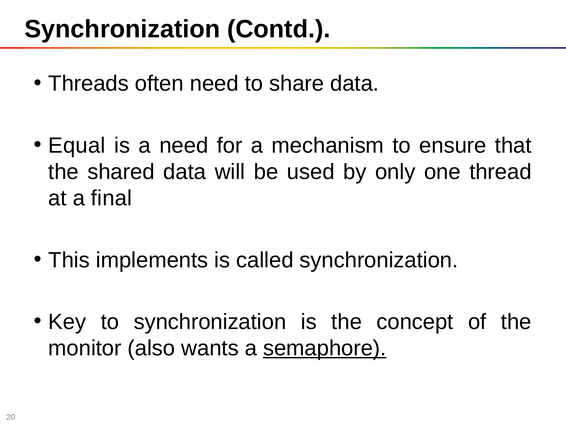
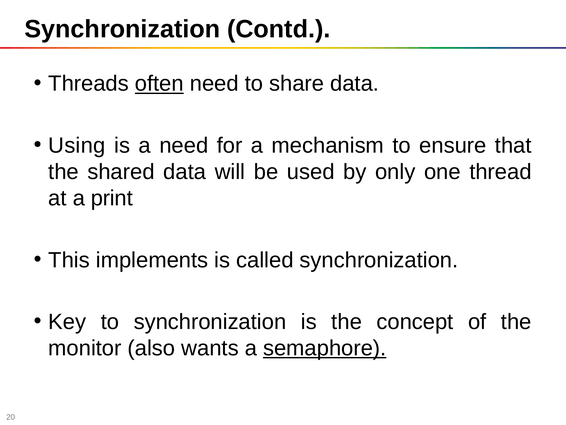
often underline: none -> present (159, 84)
Equal: Equal -> Using (77, 145)
final: final -> print (112, 198)
